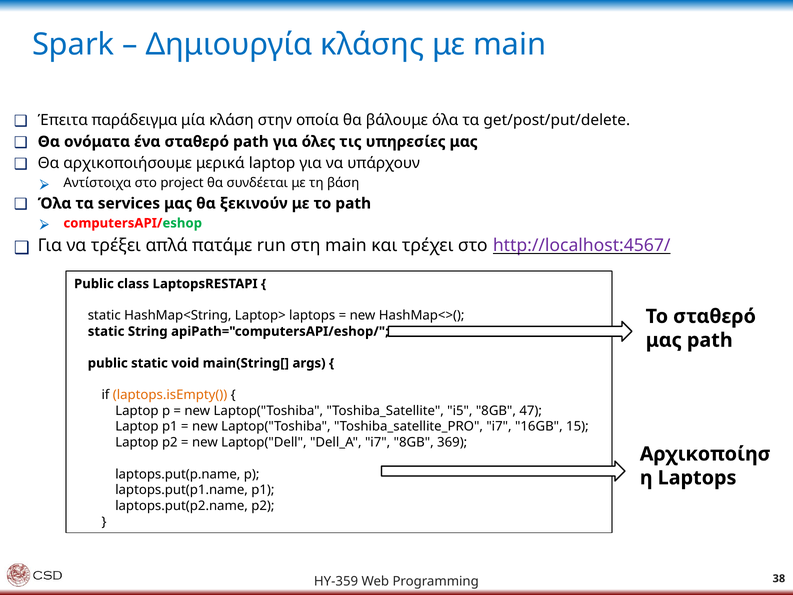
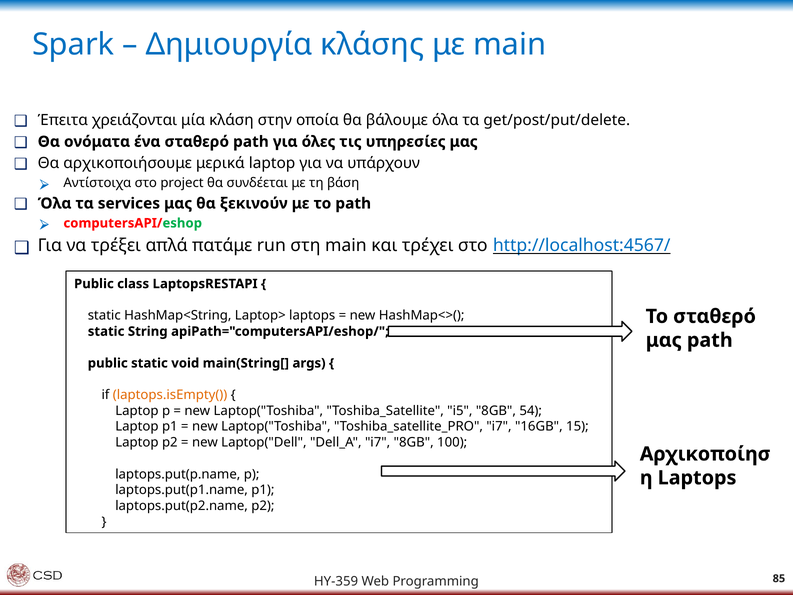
παράδειγμα: παράδειγμα -> χρειάζονται (134, 120)
http://localhost:4567/ colour: purple -> blue (582, 245)
47: 47 -> 54 (531, 411)
369: 369 -> 100 (452, 442)
38: 38 -> 85 (779, 578)
